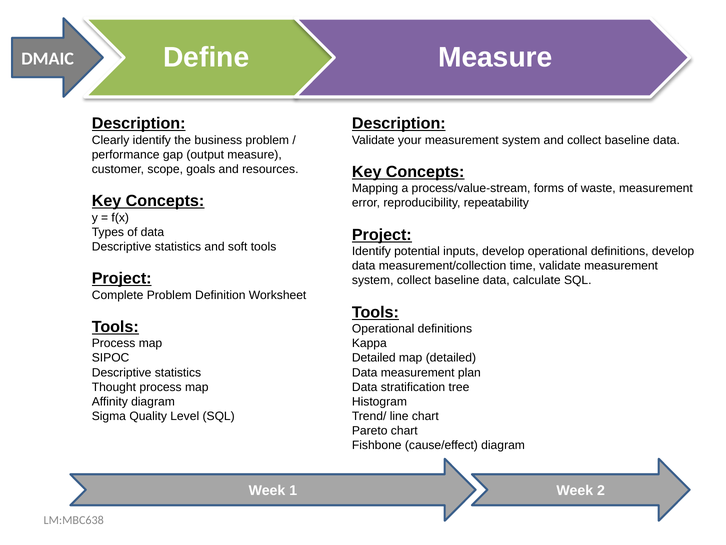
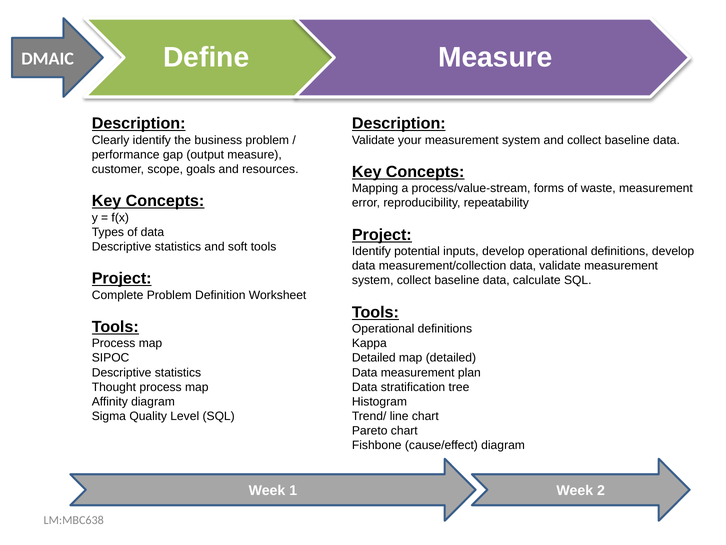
measurement/collection time: time -> data (523, 266)
